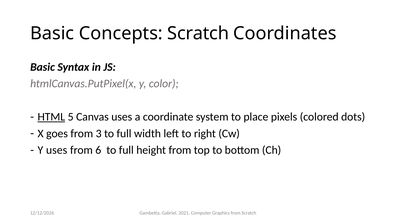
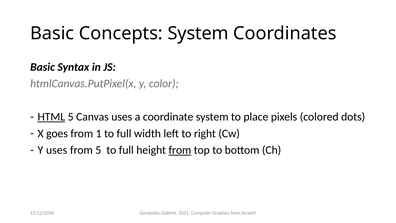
Concepts Scratch: Scratch -> System (198, 33)
3: 3 -> 1 (99, 133)
from 6: 6 -> 5 (98, 150)
from underline: none -> present (180, 150)
